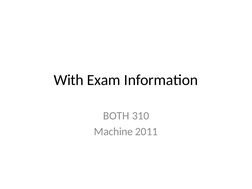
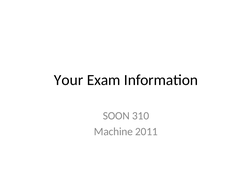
With: With -> Your (69, 80)
BOTH: BOTH -> SOON (116, 116)
